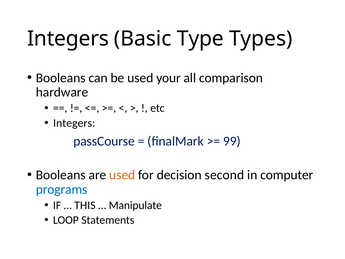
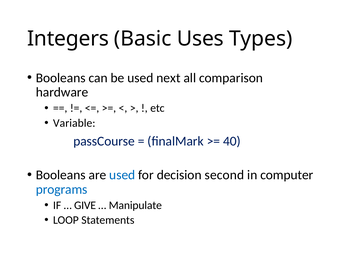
Type: Type -> Uses (200, 39)
your: your -> next (168, 78)
Integers: Integers -> Variable (74, 123)
99: 99 -> 40 (232, 141)
used colour: orange -> blue (122, 175)
THIS: THIS -> GIVE (85, 205)
